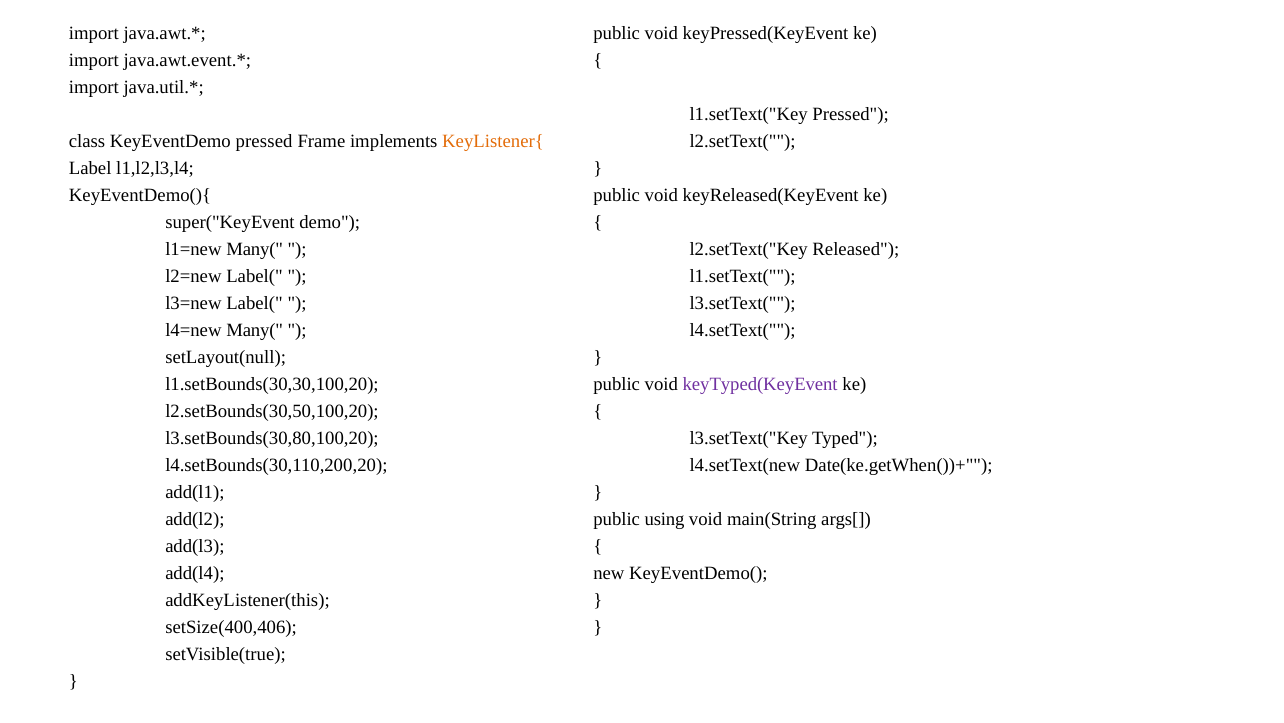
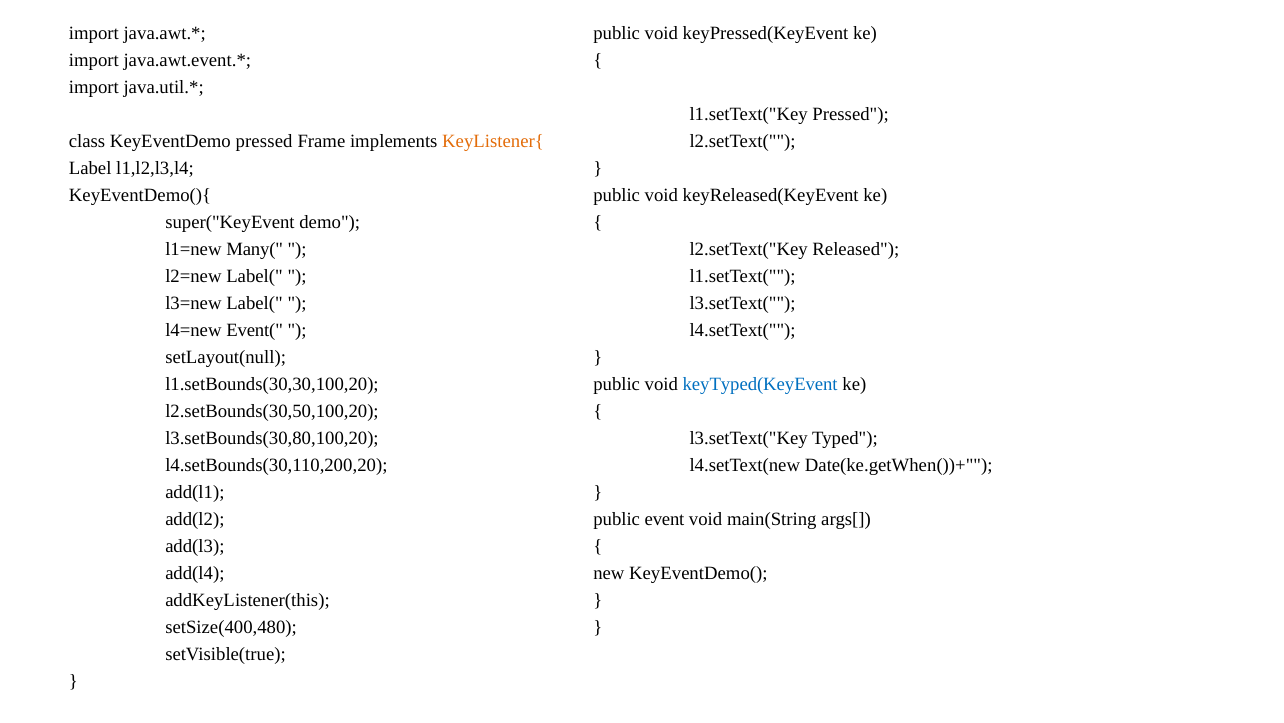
l4=new Many(: Many( -> Event( (255, 330)
keyTyped(KeyEvent colour: purple -> blue (760, 384)
using: using -> event (665, 519)
setSize(400,406: setSize(400,406 -> setSize(400,480 (231, 627)
